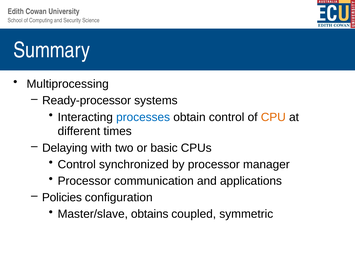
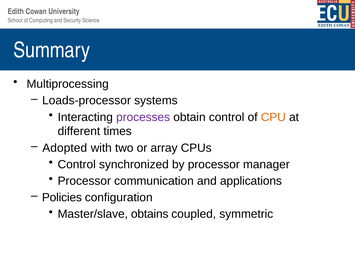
Ready-processor: Ready-processor -> Loads-processor (87, 101)
processes colour: blue -> purple (143, 117)
Delaying: Delaying -> Adopted (65, 148)
basic: basic -> array (164, 148)
